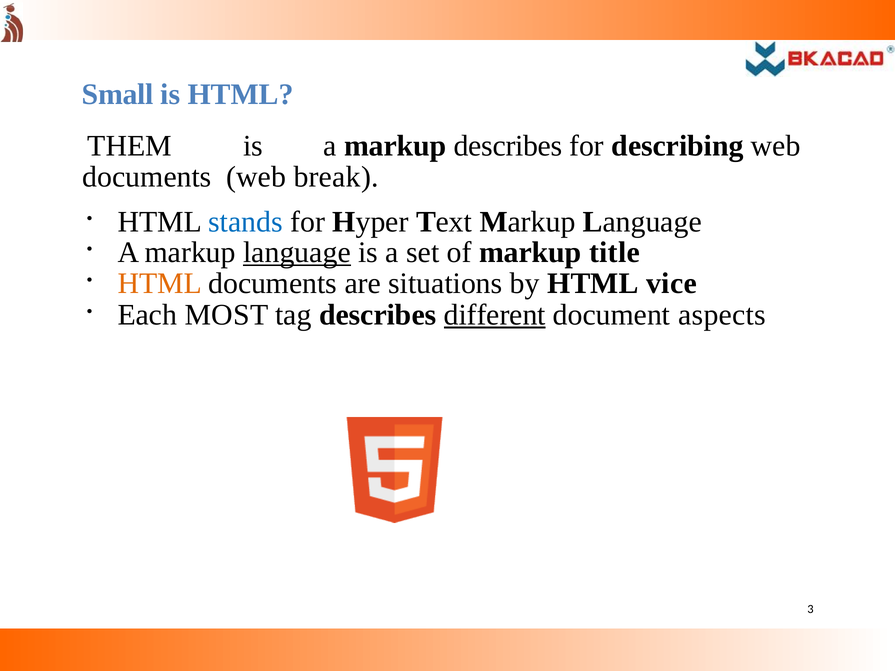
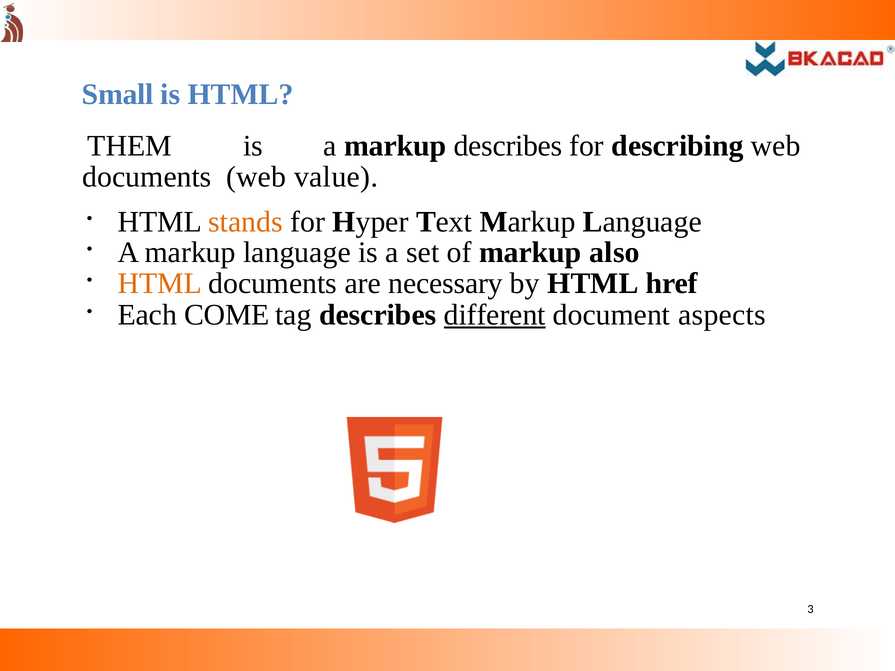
break: break -> value (336, 177)
stands colour: blue -> orange (246, 222)
language underline: present -> none (297, 253)
title: title -> also (615, 253)
situations: situations -> necessary (446, 283)
vice: vice -> href (672, 283)
MOST: MOST -> COME (227, 315)
